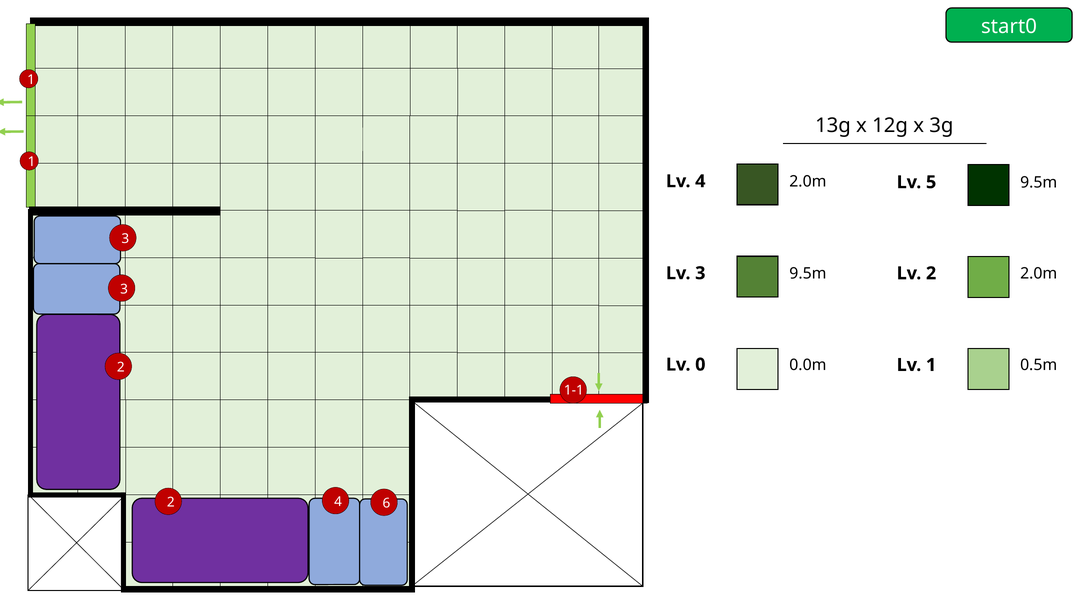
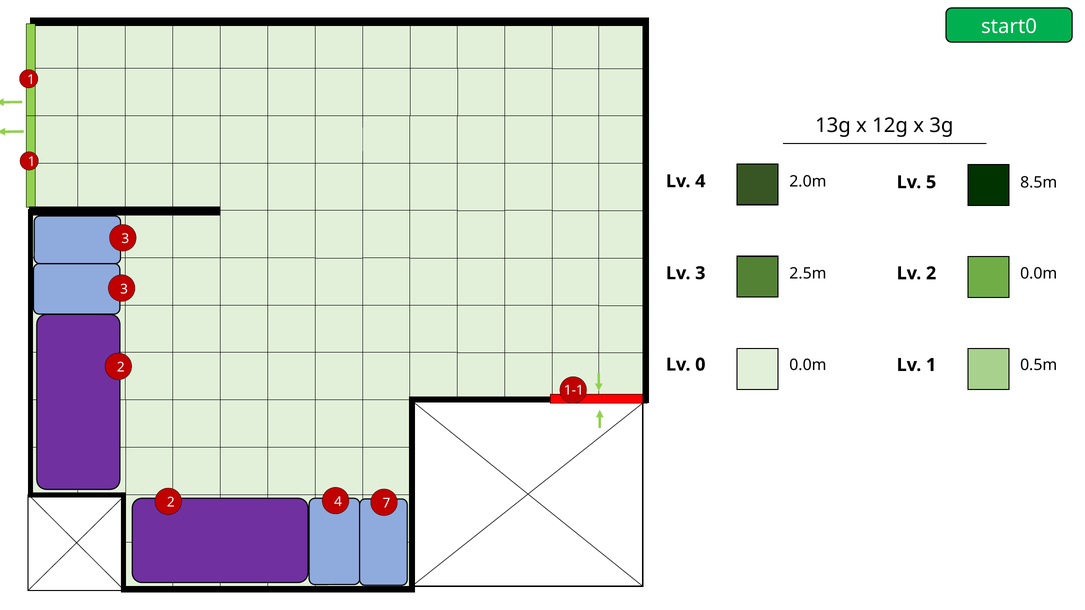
4 9.5m: 9.5m -> 8.5m (1039, 183)
9.5m: 9.5m -> 2.5m (808, 274)
2.0m: 2.0m -> 0.0m (1039, 274)
6: 6 -> 7 (386, 504)
